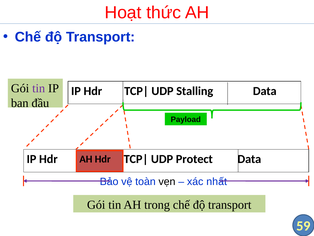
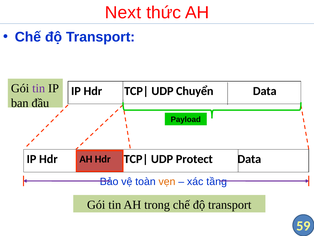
Hoạt: Hoạt -> Next (123, 13)
Stalling: Stalling -> Chuyển (195, 91)
vẹn colour: black -> orange (167, 181)
nhất: nhất -> tầng (217, 181)
